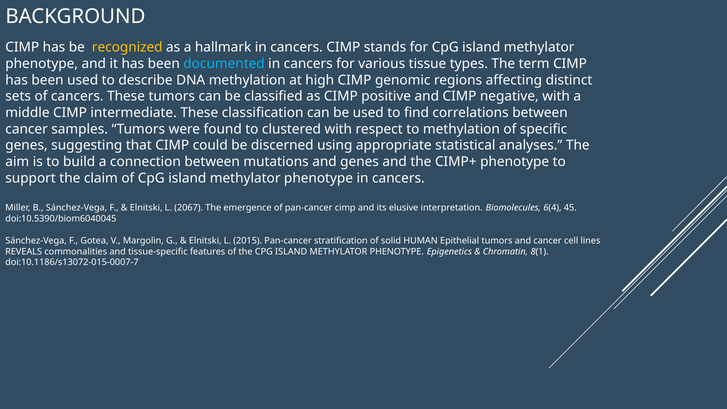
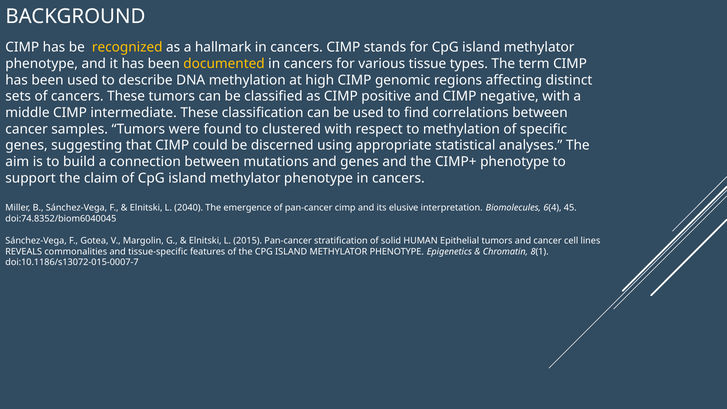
documented colour: light blue -> yellow (224, 64)
2067: 2067 -> 2040 (189, 208)
doi:10.5390/biom6040045: doi:10.5390/biom6040045 -> doi:74.8352/biom6040045 (61, 219)
